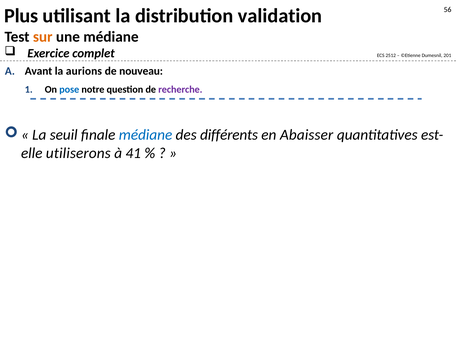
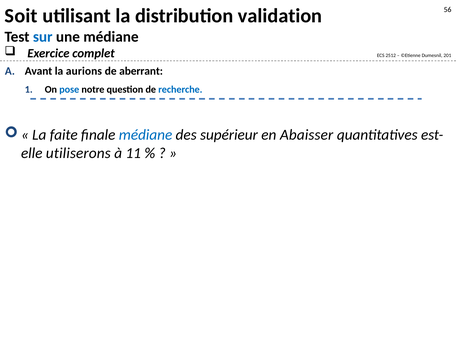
Plus: Plus -> Soit (21, 16)
sur colour: orange -> blue (43, 37)
nouveau: nouveau -> aberrant (141, 71)
recherche colour: purple -> blue (180, 90)
seuil: seuil -> faite (64, 135)
différents: différents -> supérieur (229, 135)
41: 41 -> 11 (133, 153)
